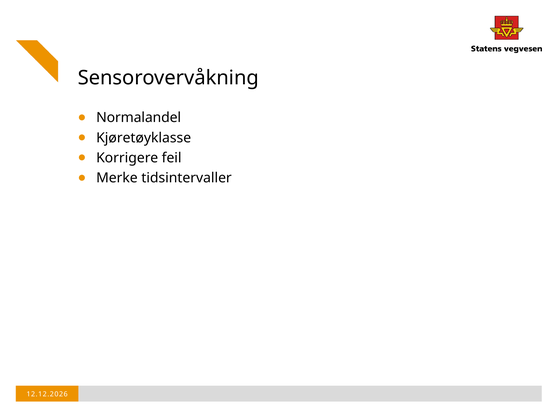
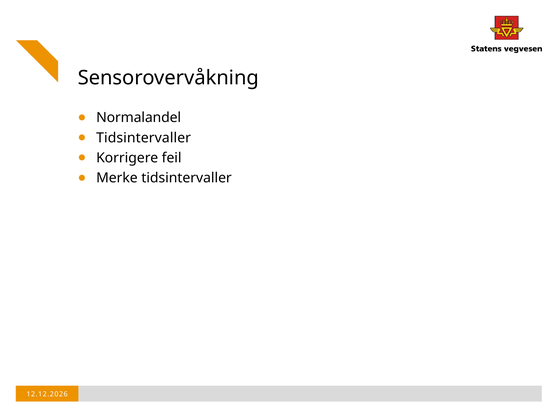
Kjøretøyklasse: Kjøretøyklasse -> Tidsintervaller (144, 138)
